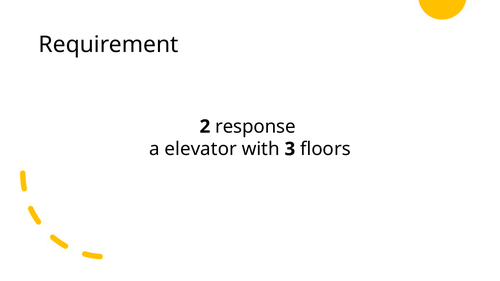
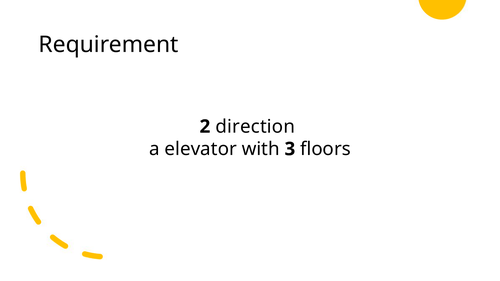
response: response -> direction (255, 127)
